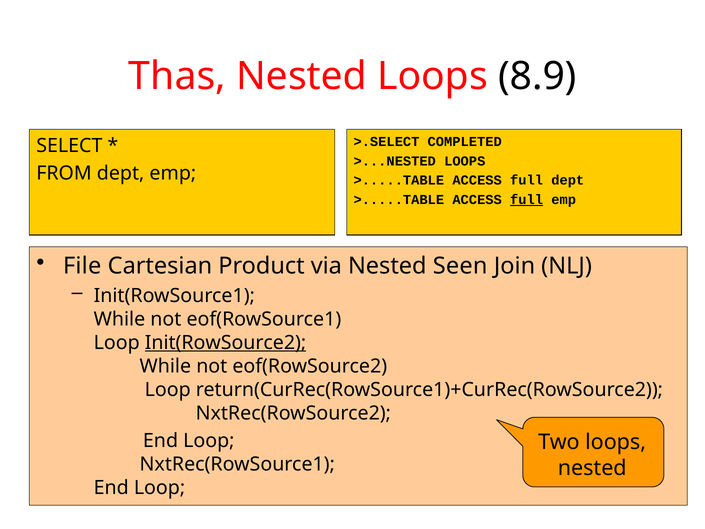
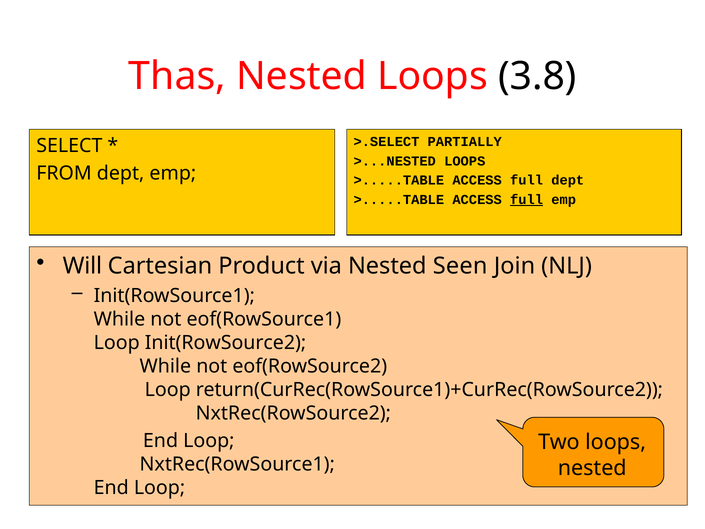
8.9: 8.9 -> 3.8 (537, 76)
COMPLETED: COMPLETED -> PARTIALLY (465, 142)
File: File -> Will (82, 266)
Init(RowSource2 underline: present -> none (225, 343)
